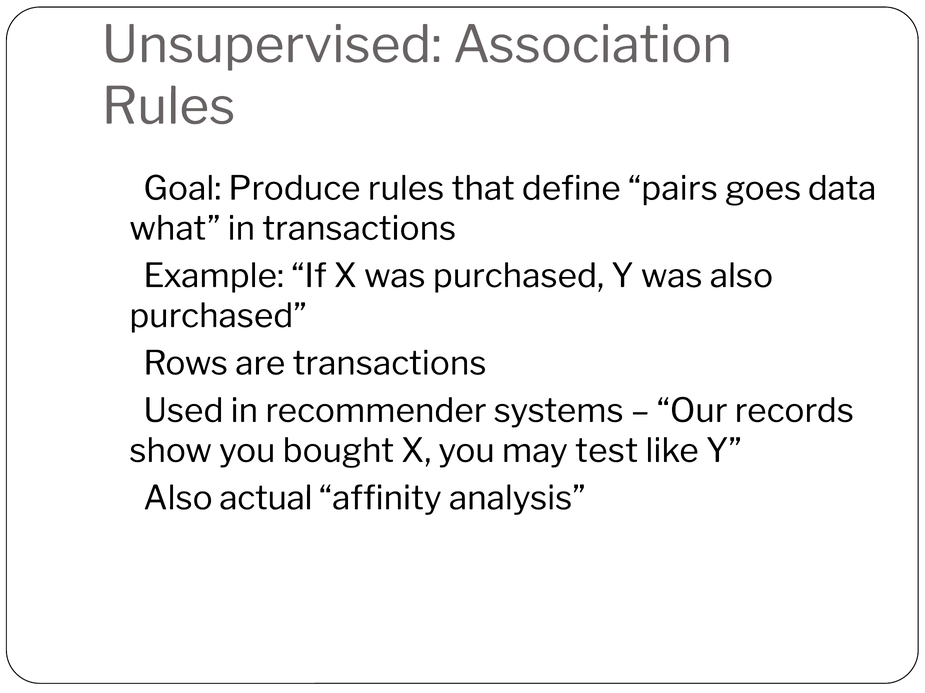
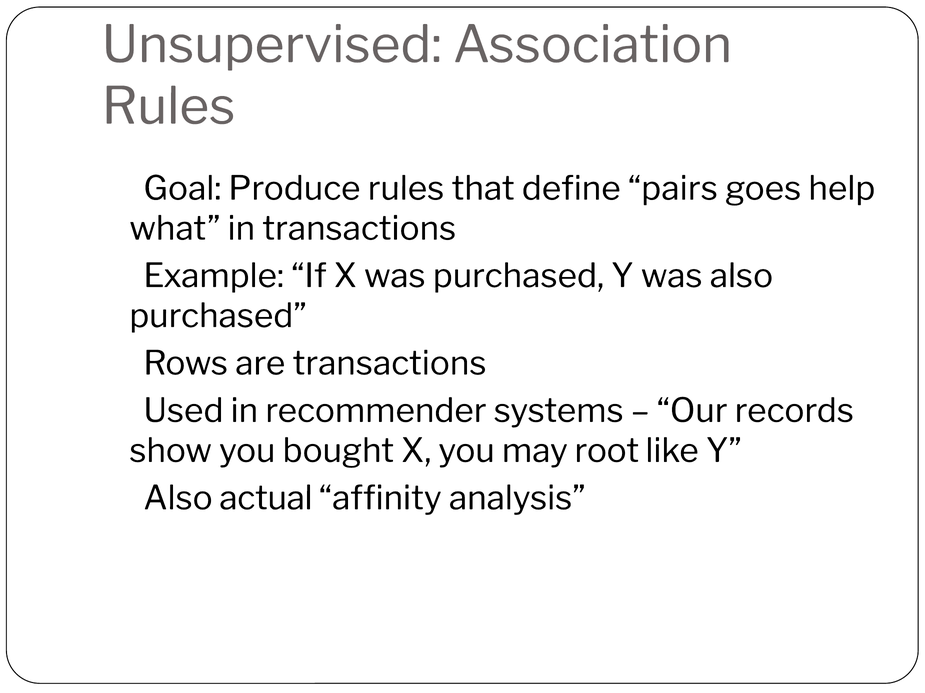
data: data -> help (842, 189)
test: test -> root (607, 451)
